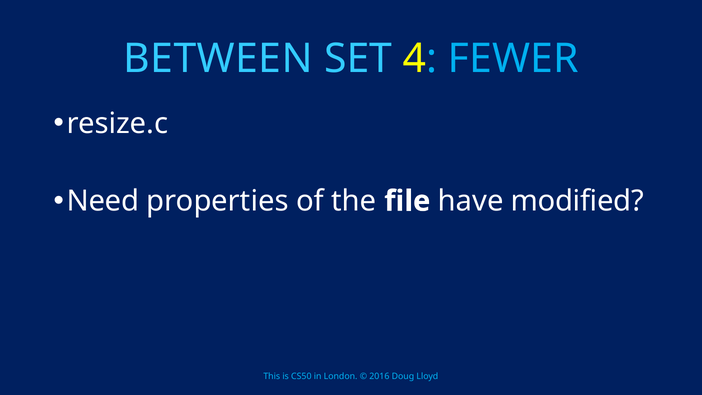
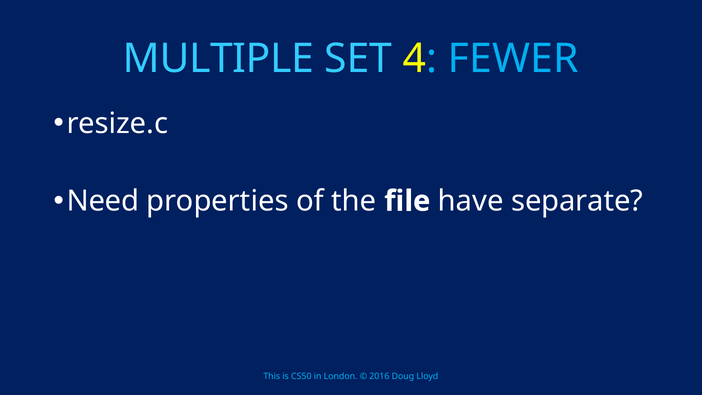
BETWEEN: BETWEEN -> MULTIPLE (218, 59)
modified: modified -> separate (577, 201)
